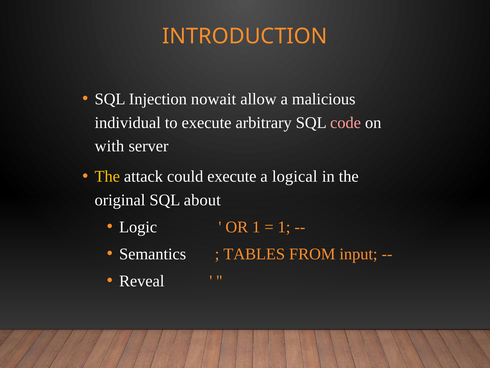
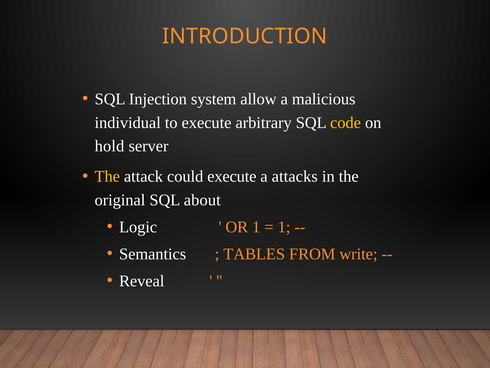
nowait: nowait -> system (214, 99)
code colour: pink -> yellow (346, 122)
with: with -> hold (109, 146)
logical: logical -> attacks (295, 176)
input: input -> write (358, 254)
